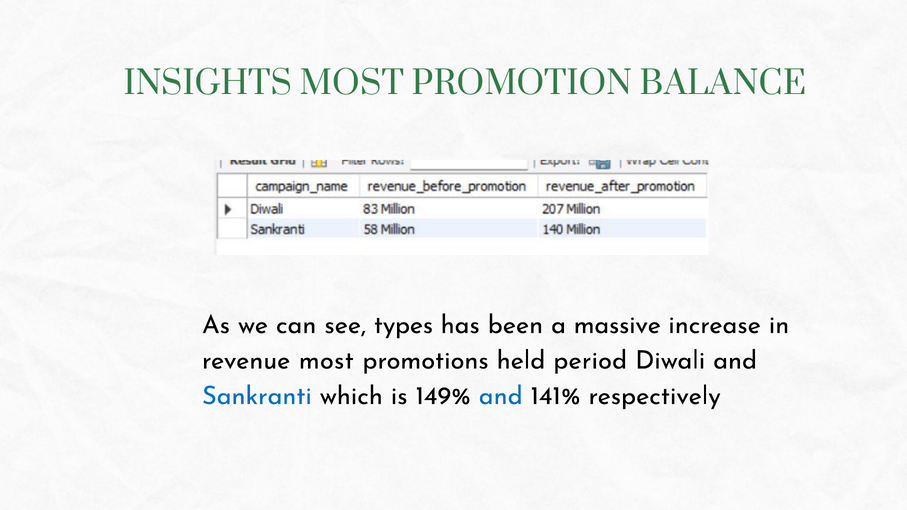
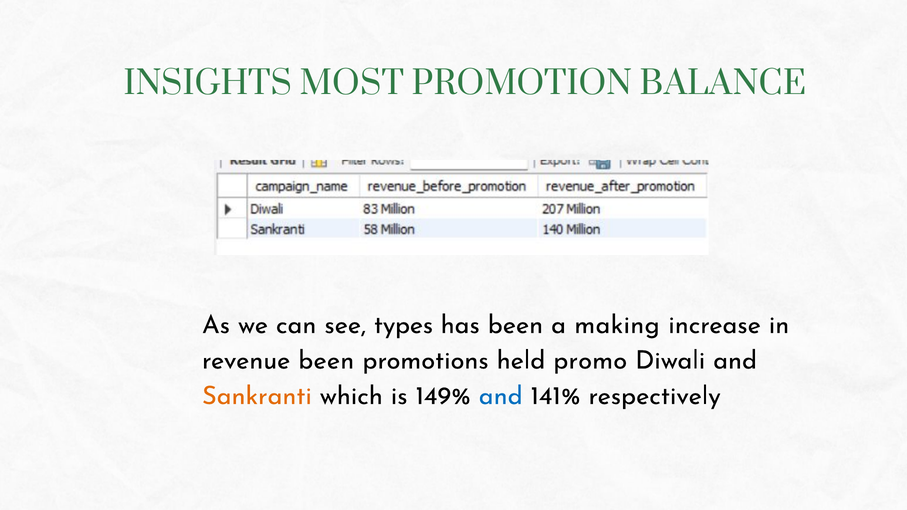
massive: massive -> making (617, 325)
revenue most: most -> been (326, 360)
period: period -> promo (590, 360)
Sankranti colour: blue -> orange (257, 396)
